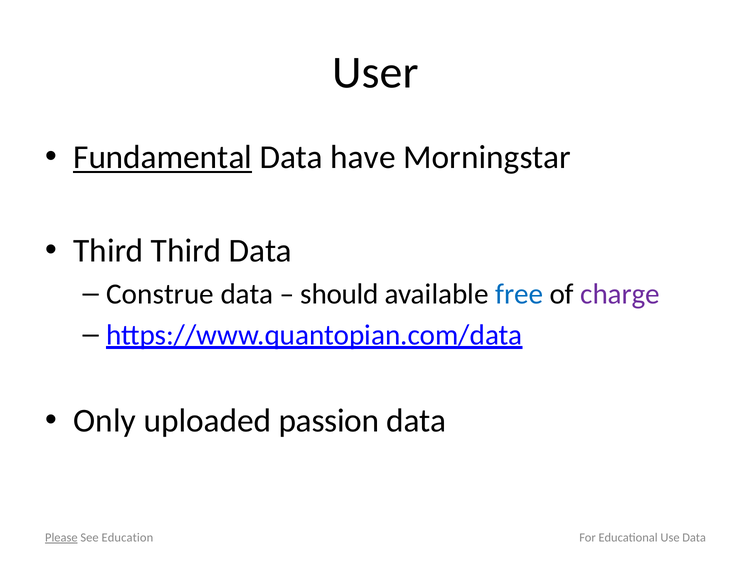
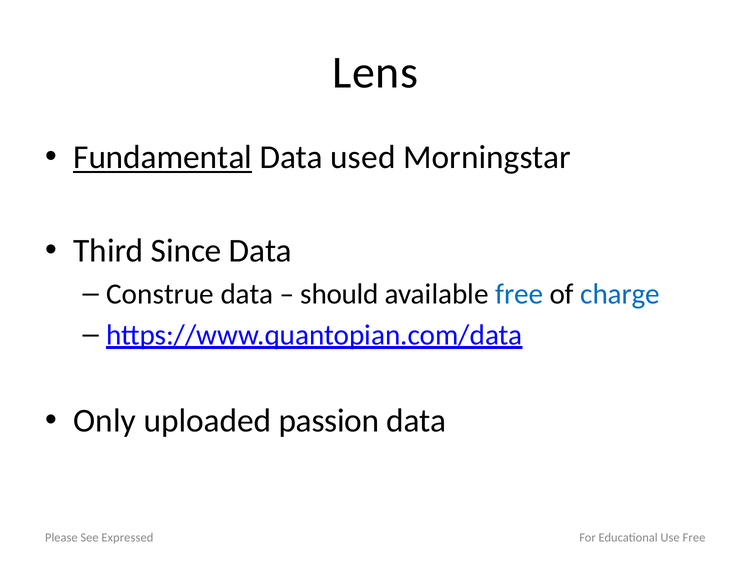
User: User -> Lens (375, 73)
have: have -> used (363, 158)
Third Third: Third -> Since (186, 251)
charge colour: purple -> blue (620, 294)
Please underline: present -> none (61, 538)
Education: Education -> Expressed (127, 538)
Use Data: Data -> Free (694, 538)
